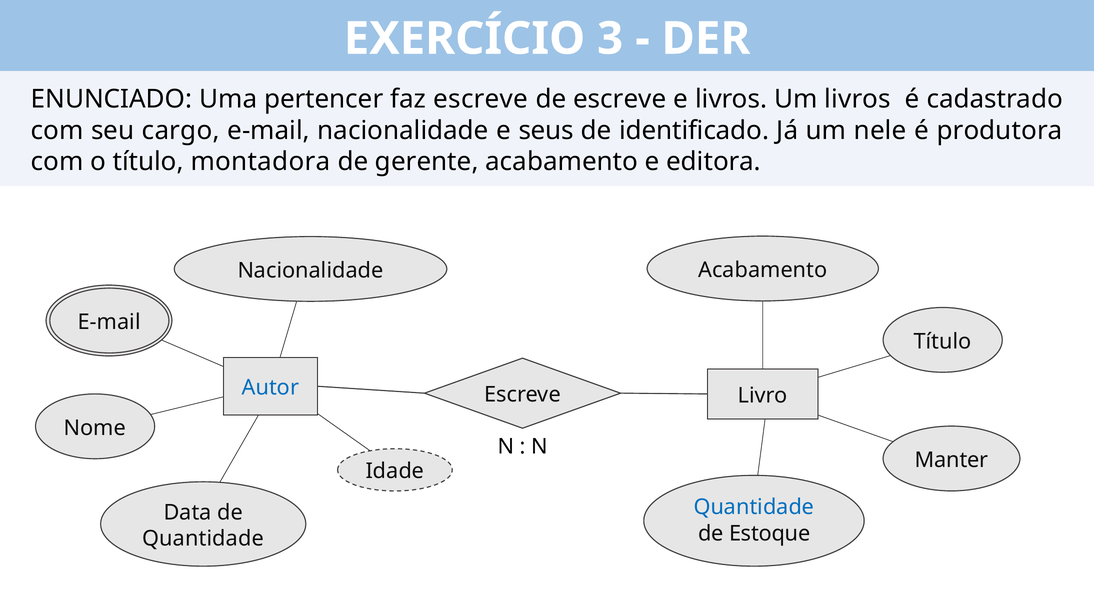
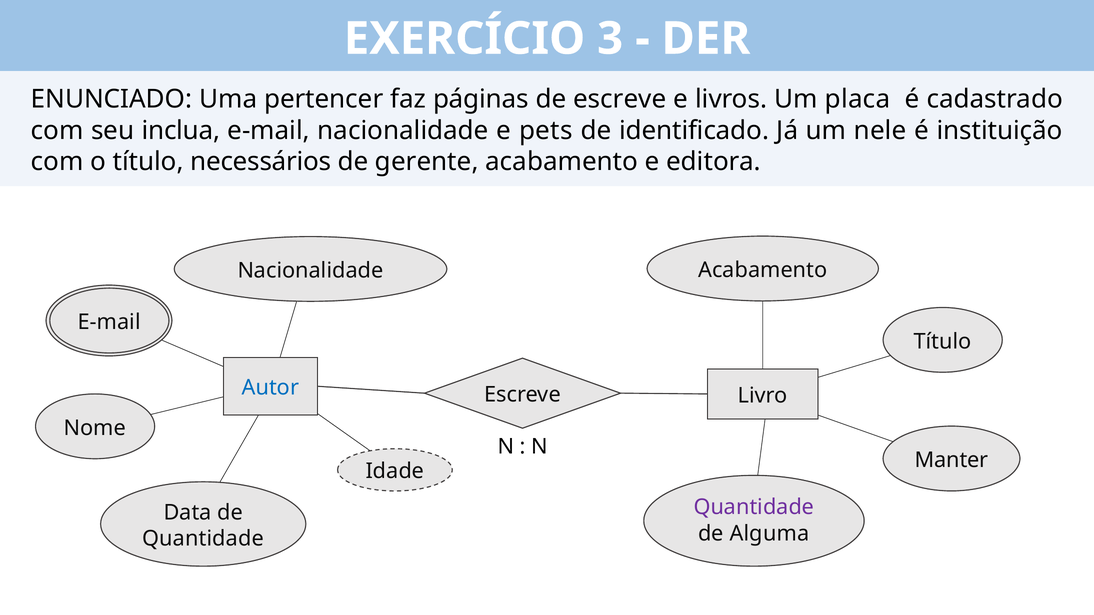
faz escreve: escreve -> páginas (481, 99)
Um livros: livros -> placa (858, 99)
cargo: cargo -> inclua (181, 131)
seus: seus -> pets (546, 131)
produtora: produtora -> instituição (1000, 131)
montadora: montadora -> necessários (261, 162)
Quantidade colour: blue -> purple (754, 508)
Estoque: Estoque -> Alguma (769, 534)
